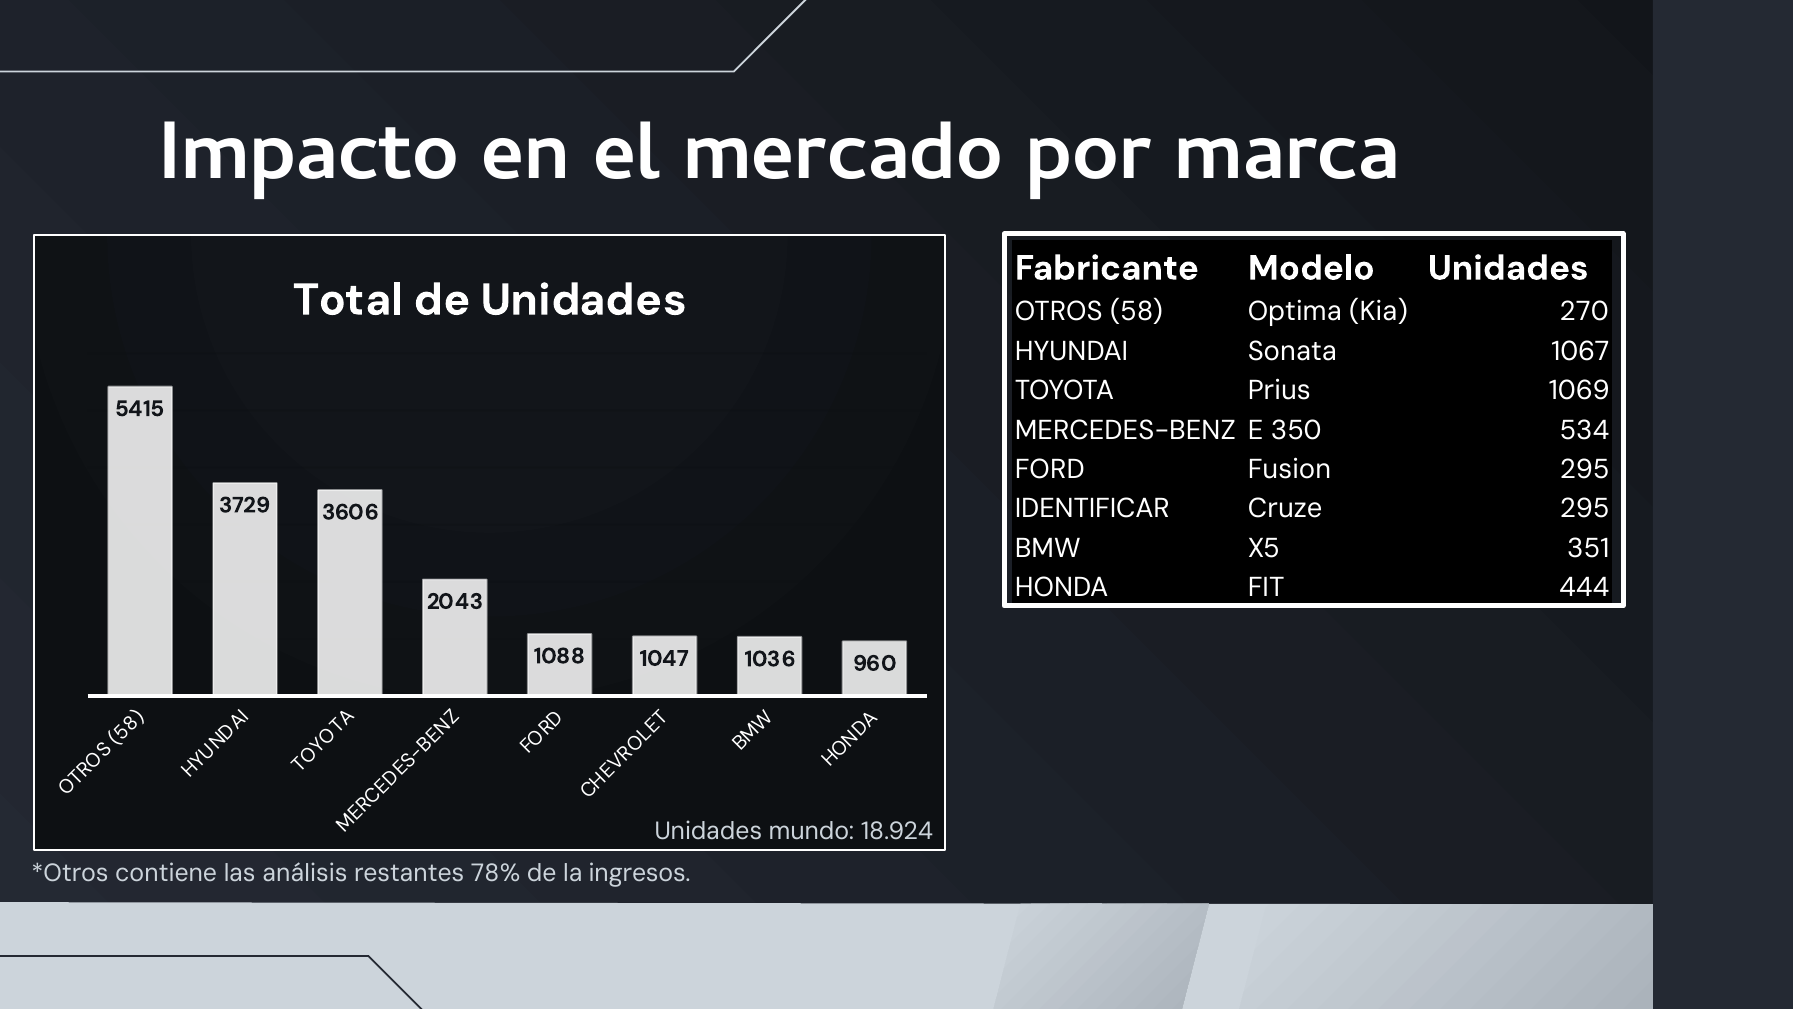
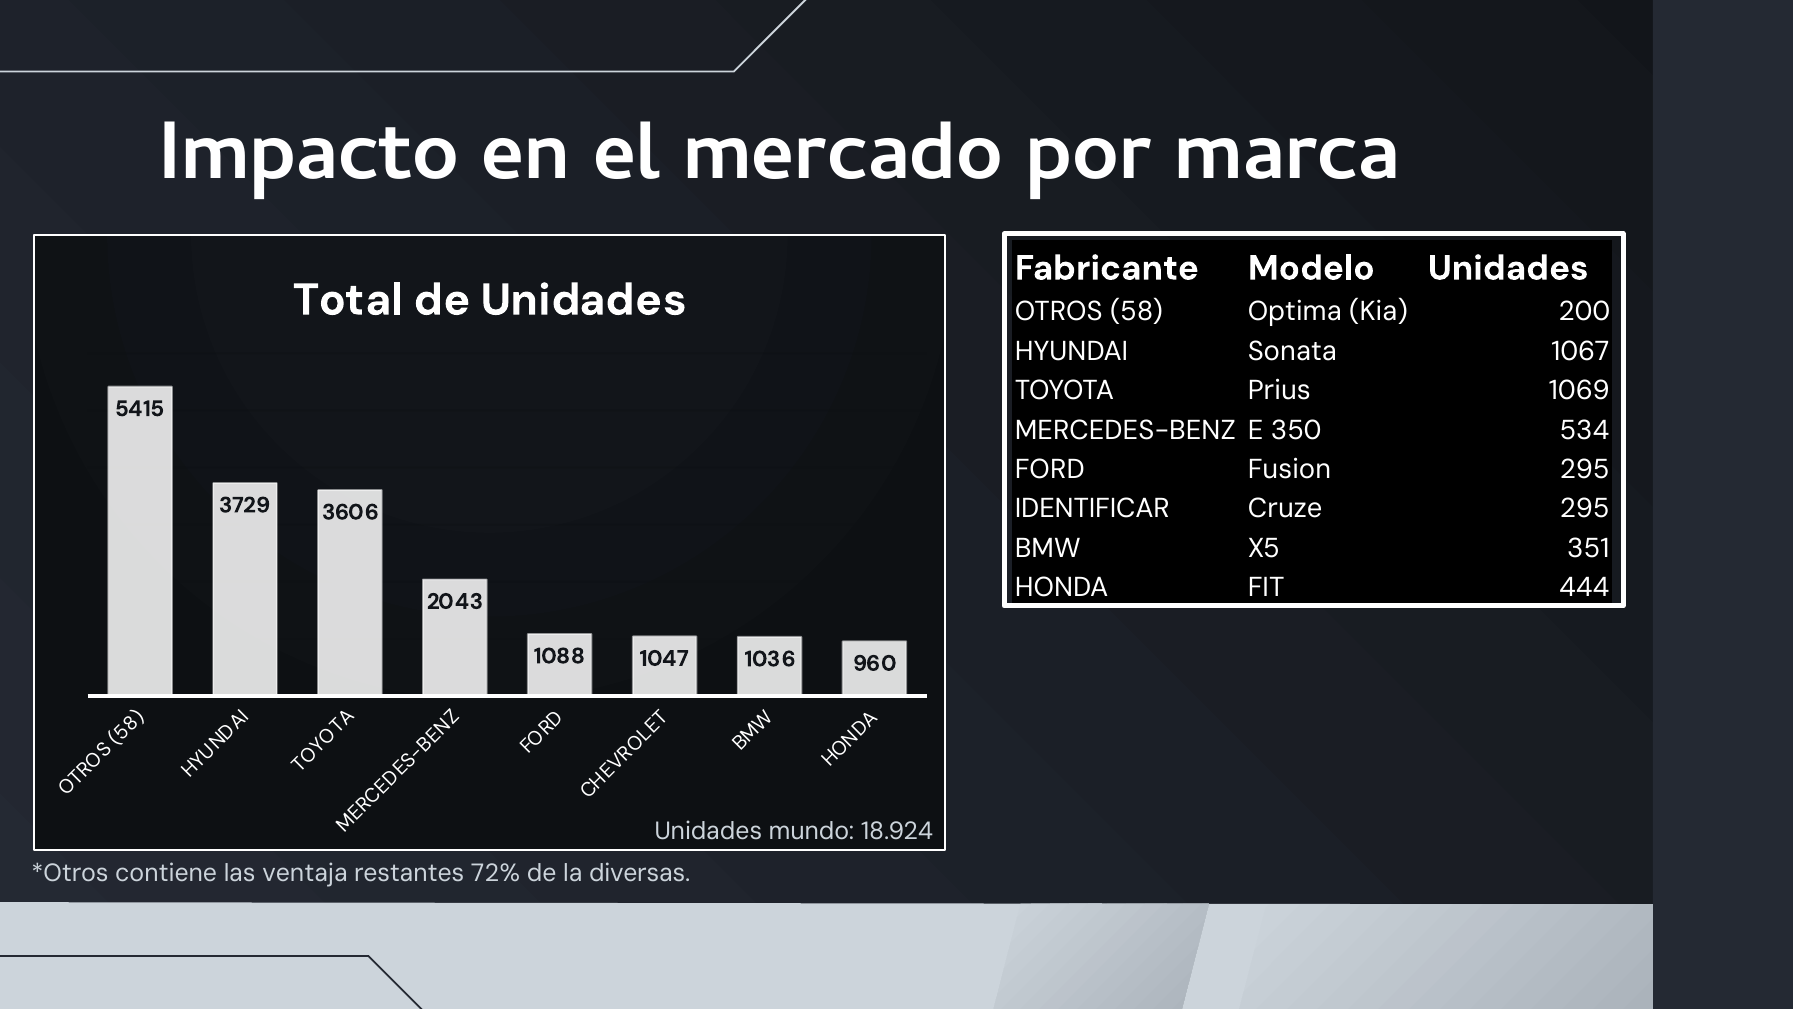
270: 270 -> 200 (1585, 312)
análisis: análisis -> ventaja (305, 873)
78%: 78% -> 72% (496, 873)
ingresos: ingresos -> diversas (640, 873)
